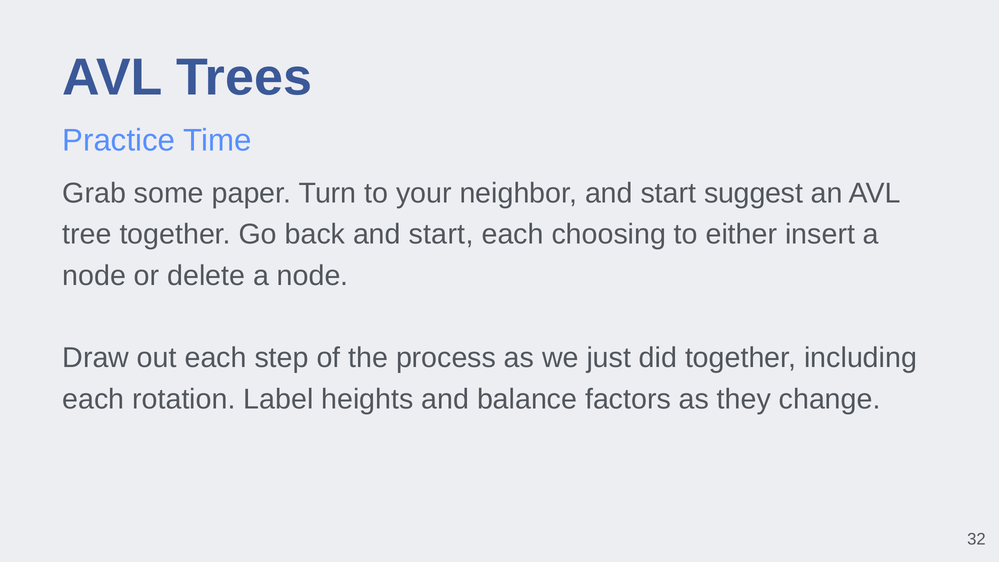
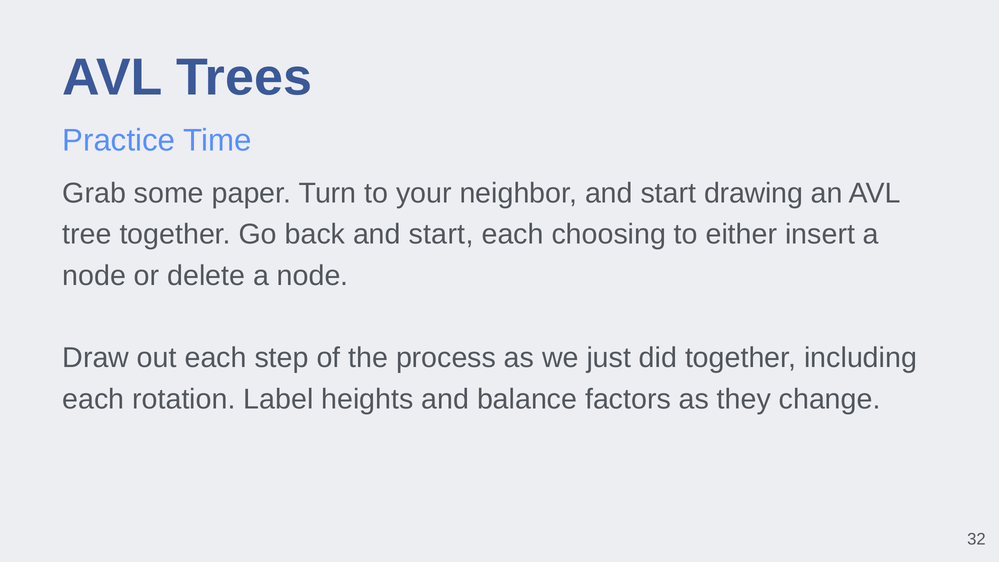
suggest: suggest -> drawing (754, 193)
